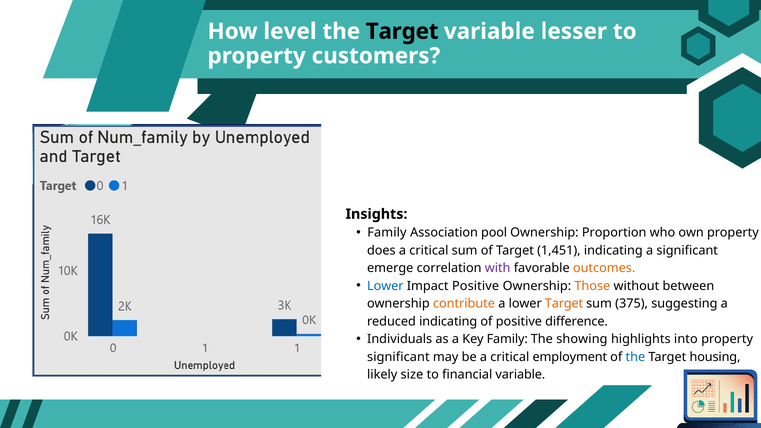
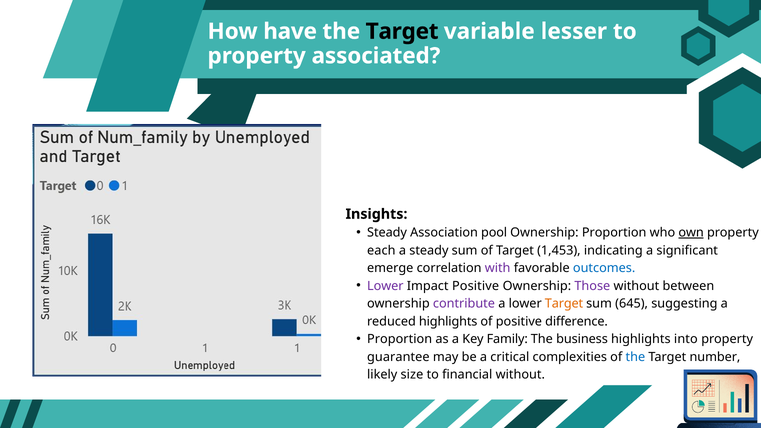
level: level -> have (290, 31)
customers: customers -> associated (376, 56)
Family: Family -> Steady (387, 233)
own underline: none -> present (691, 233)
does: does -> each (381, 250)
critical: critical -> steady (429, 250)
1,451: 1,451 -> 1,453 (559, 250)
outcomes colour: orange -> blue (604, 268)
Lower colour: blue -> purple (385, 286)
Those colour: orange -> purple (592, 286)
contribute colour: orange -> purple (464, 304)
375: 375 -> 645 (632, 304)
reduced indicating: indicating -> highlights (448, 321)
Individuals: Individuals -> Proportion (400, 339)
showing: showing -> business (582, 339)
significant: significant -> guarantee (398, 357)
employment: employment -> complexities (570, 357)
housing: housing -> number (715, 357)
financial variable: variable -> without (520, 375)
